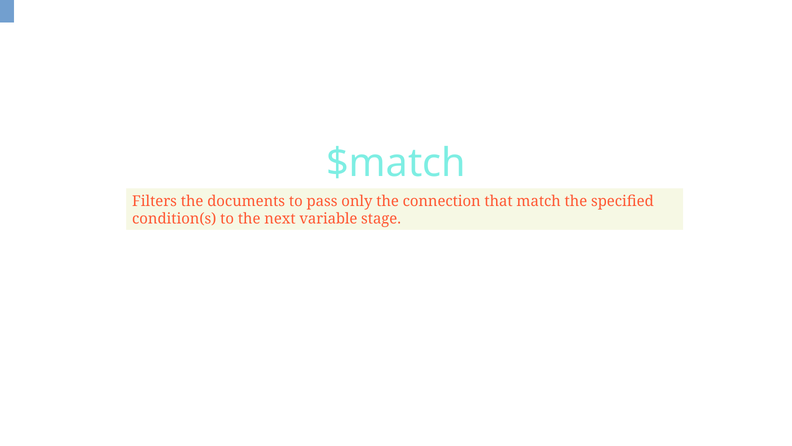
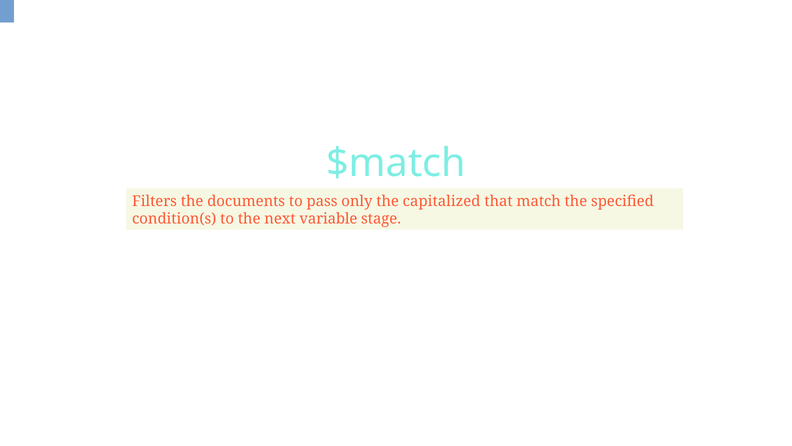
connection: connection -> capitalized (442, 201)
